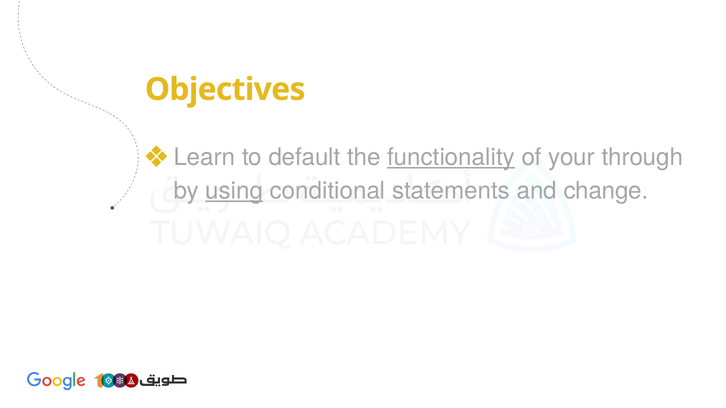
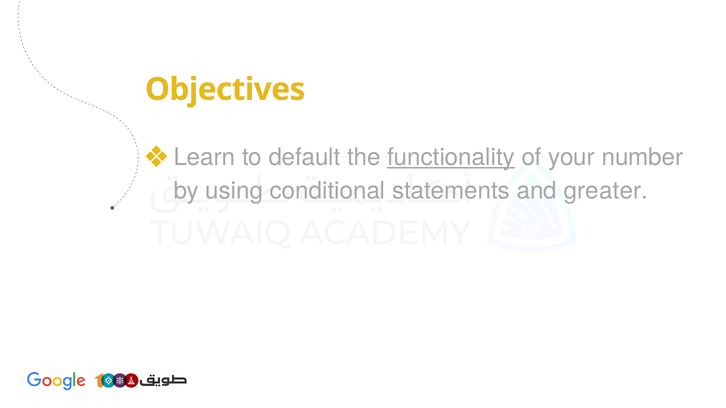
through: through -> number (642, 158)
using underline: present -> none (234, 191)
change: change -> greater (606, 191)
